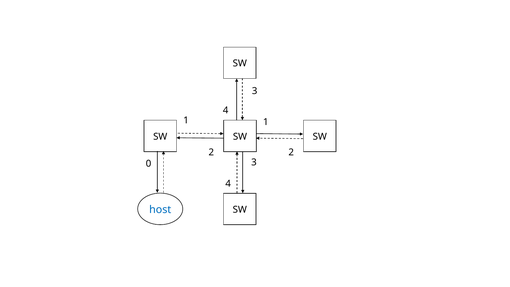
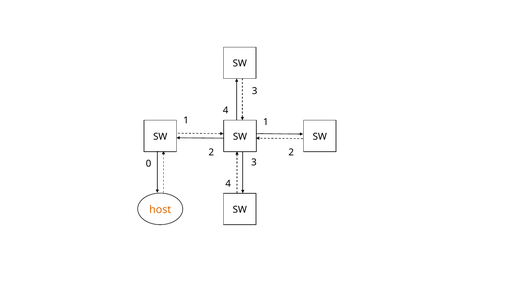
host colour: blue -> orange (160, 210)
